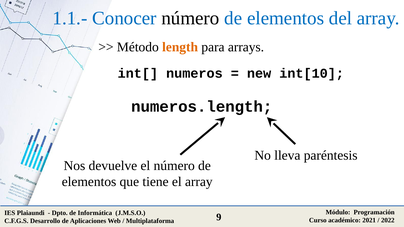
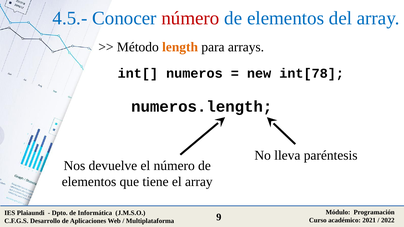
1.1.-: 1.1.- -> 4.5.- (70, 18)
número colour: black -> red (190, 18)
int[10: int[10 -> int[78 (312, 74)
